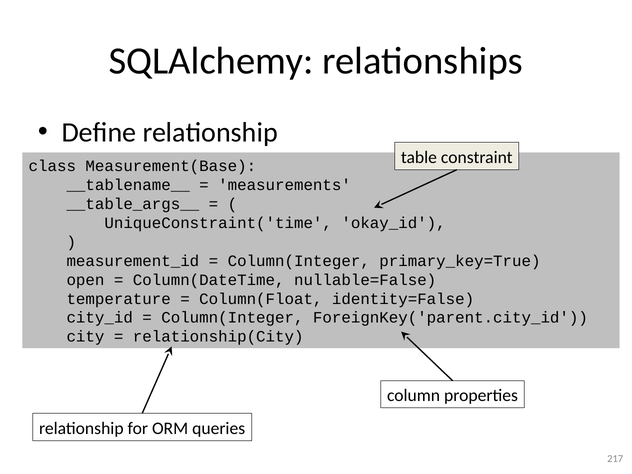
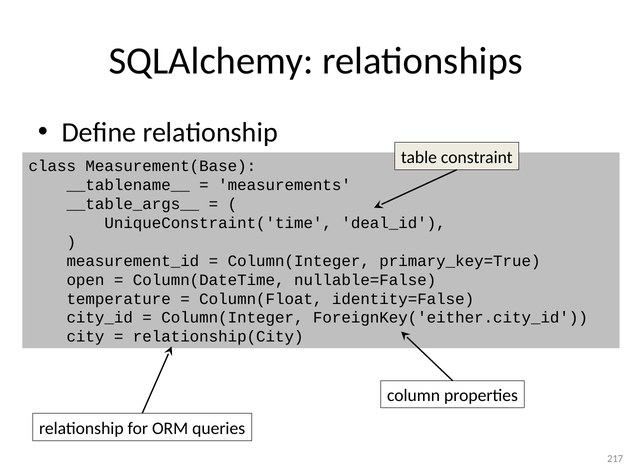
okay_id: okay_id -> deal_id (394, 223)
ForeignKey('parent.city_id: ForeignKey('parent.city_id -> ForeignKey('either.city_id (450, 318)
